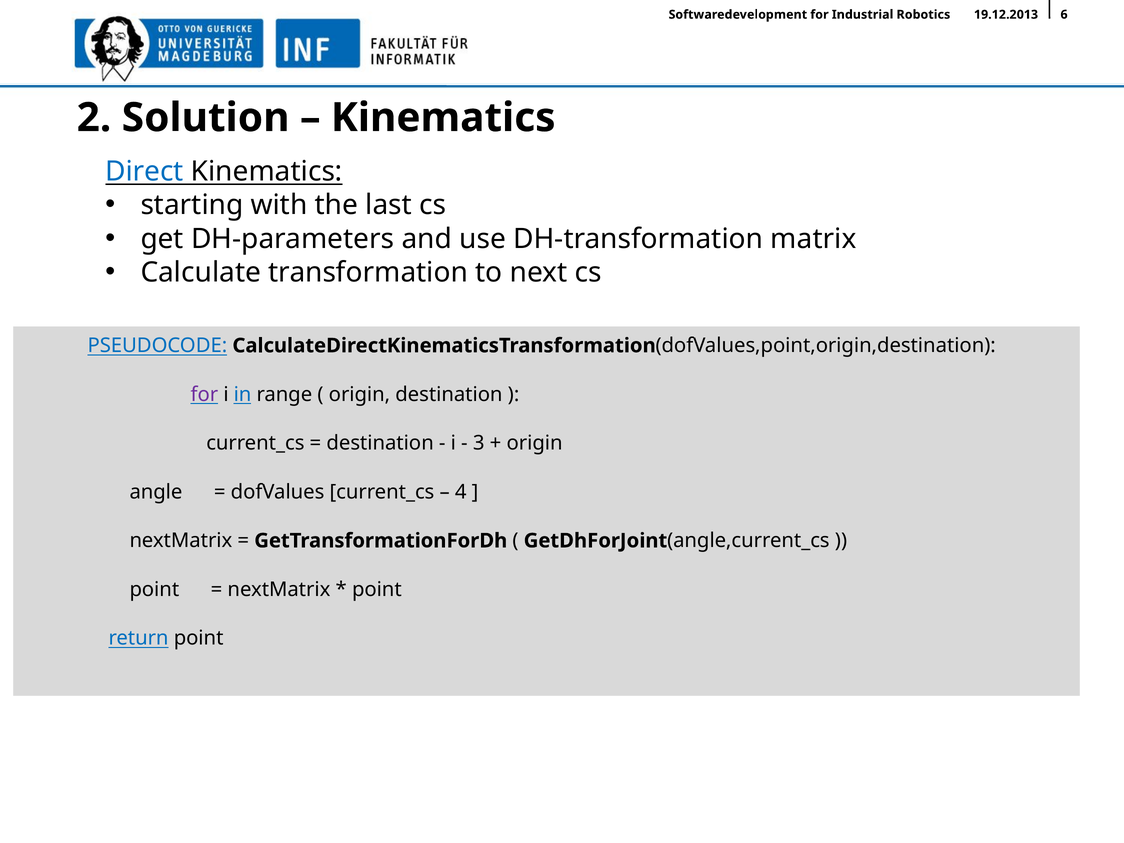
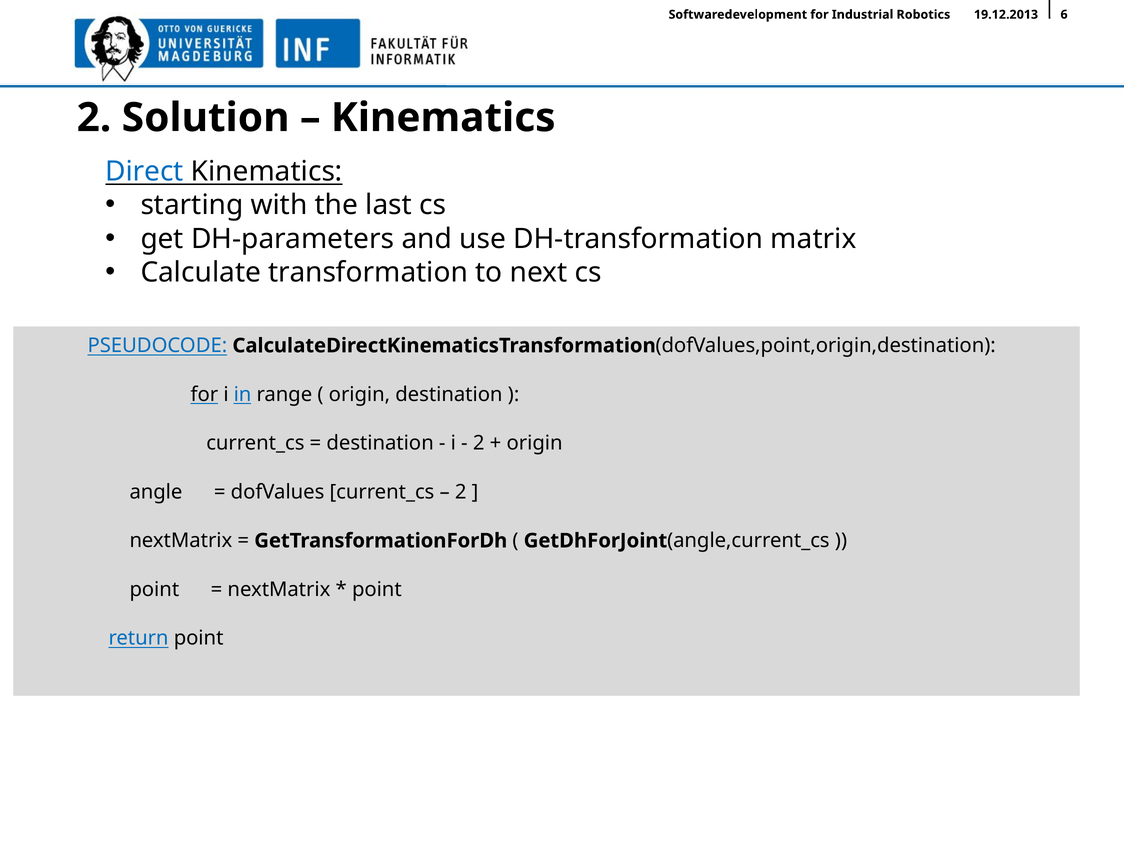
for colour: purple -> black (204, 394)
3: 3 -> 2 (479, 443)
4: 4 -> 2 (461, 492)
